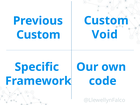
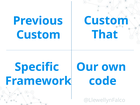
Void: Void -> That (105, 35)
